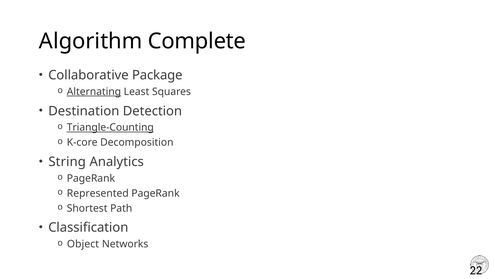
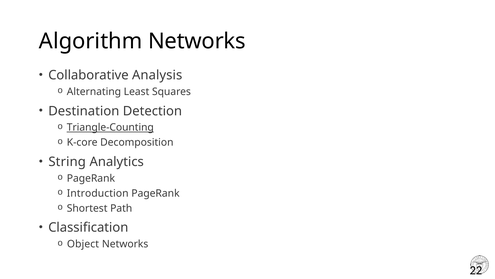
Algorithm Complete: Complete -> Networks (197, 41)
Package: Package -> Analysis (157, 75)
Alternating underline: present -> none (94, 91)
Represented: Represented -> Introduction (98, 193)
